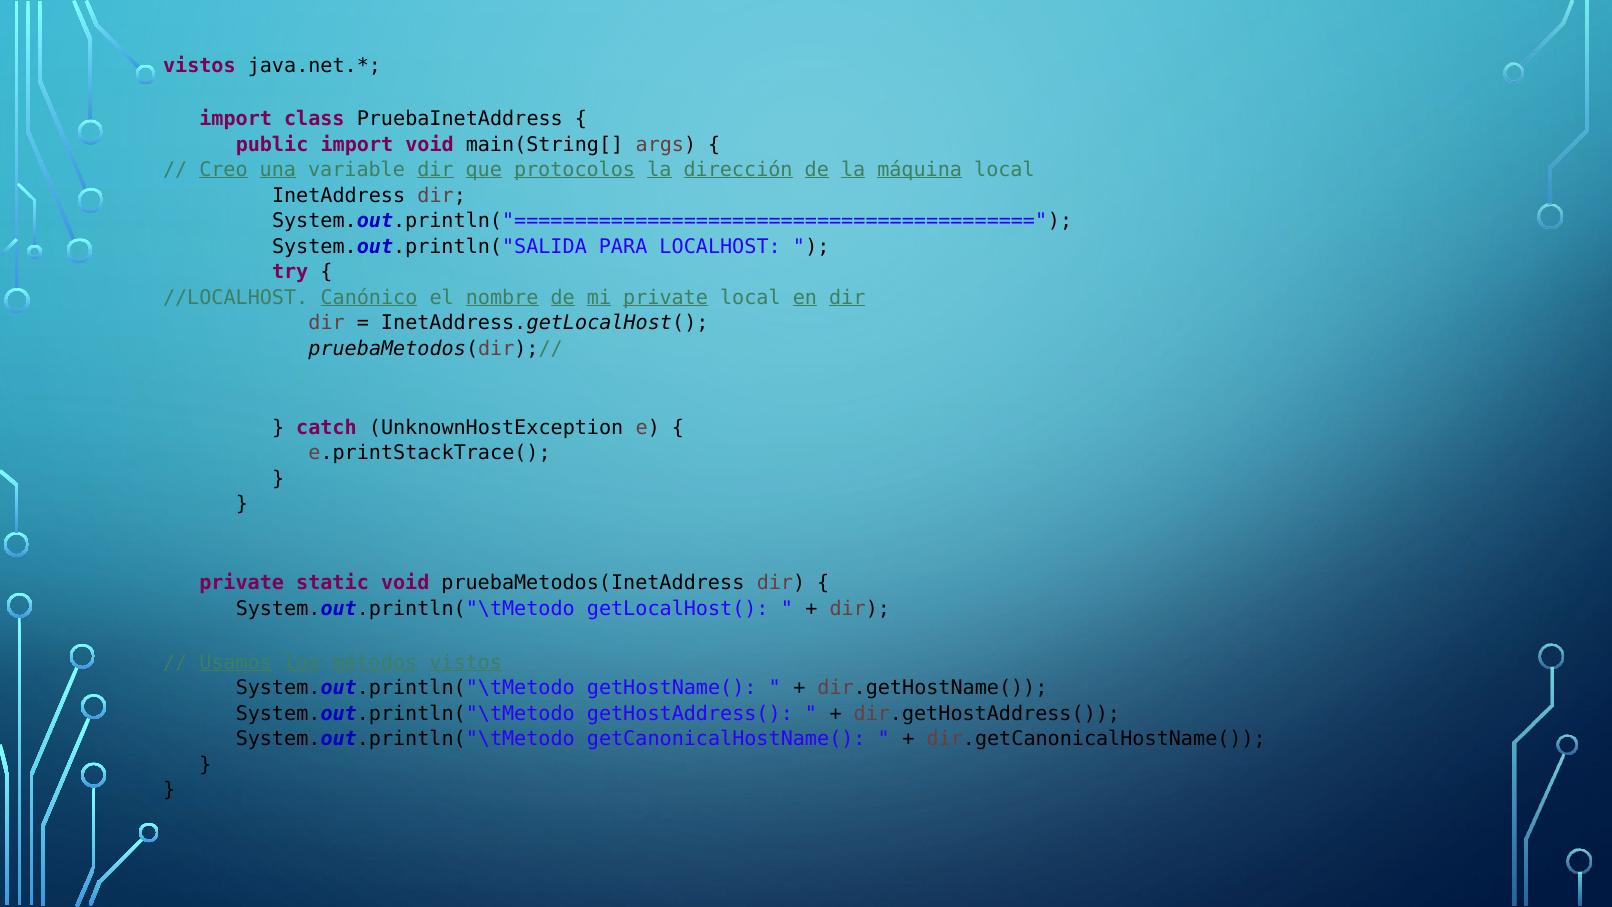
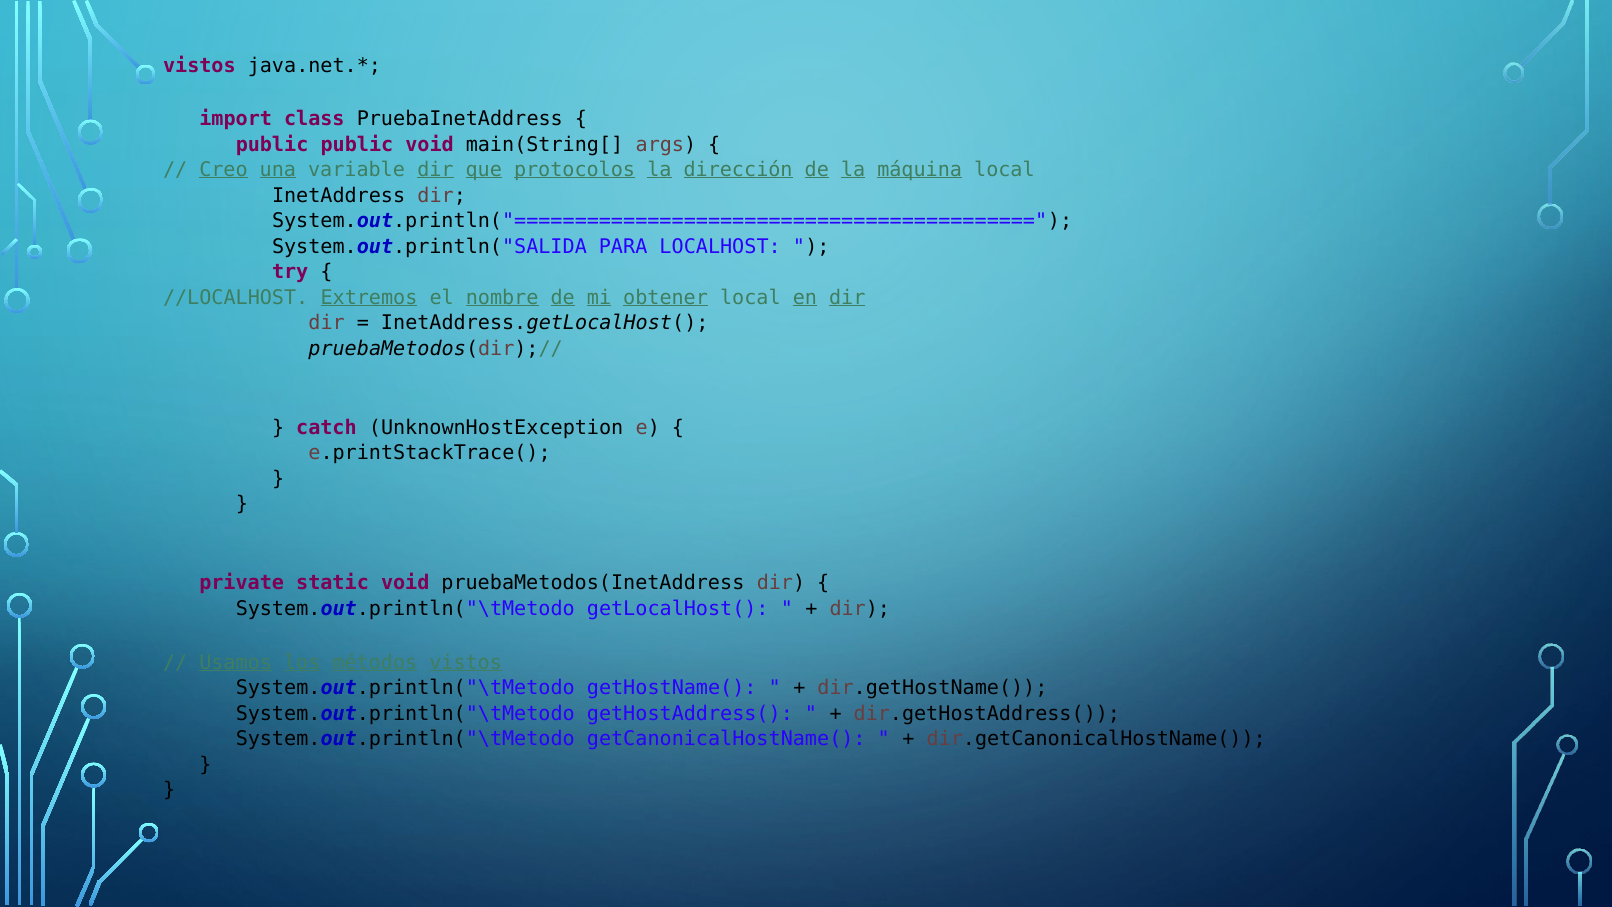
public import: import -> public (357, 145)
Canónico: Canónico -> Extremos (369, 297)
mi private: private -> obtener (666, 297)
